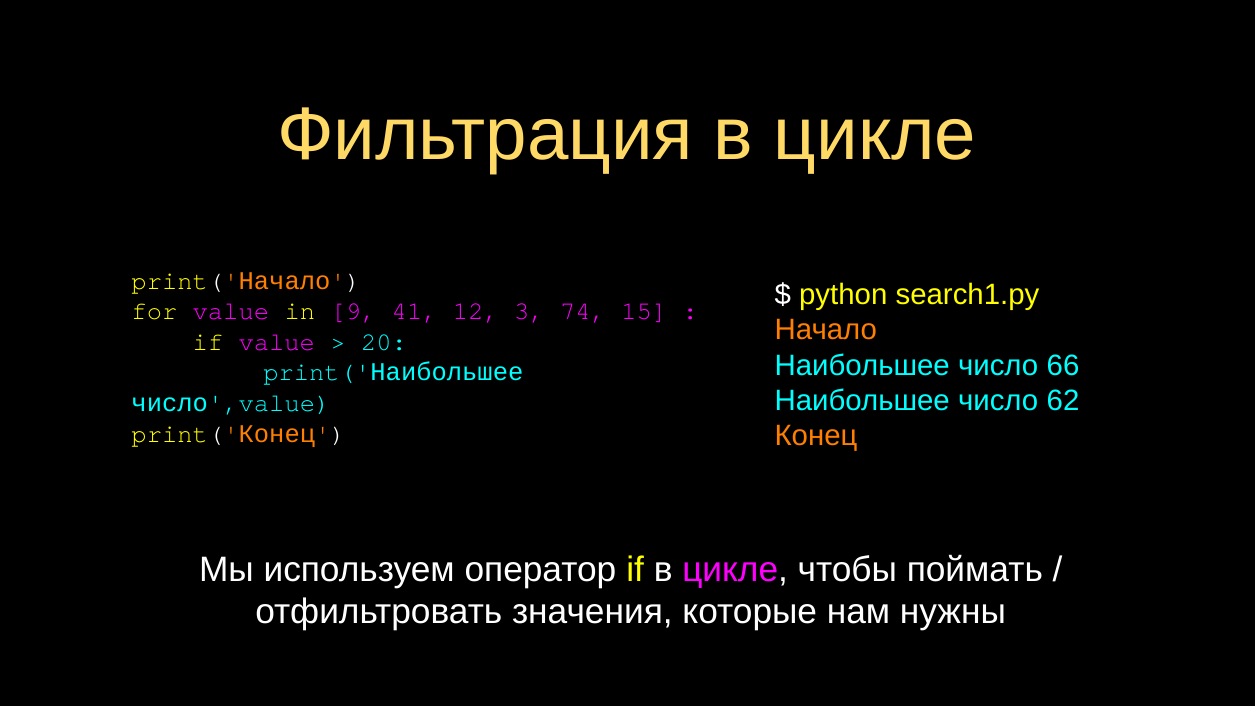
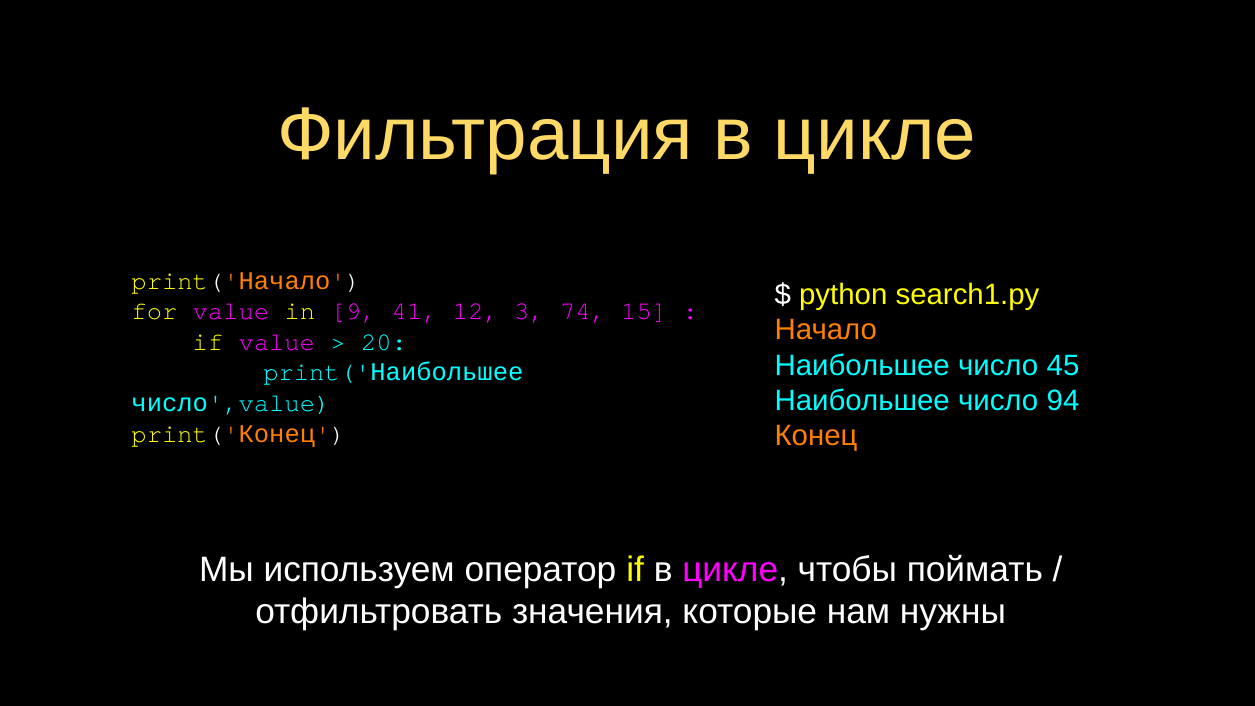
66: 66 -> 45 (1063, 365)
62: 62 -> 94 (1063, 401)
